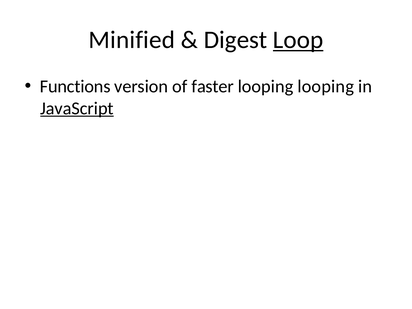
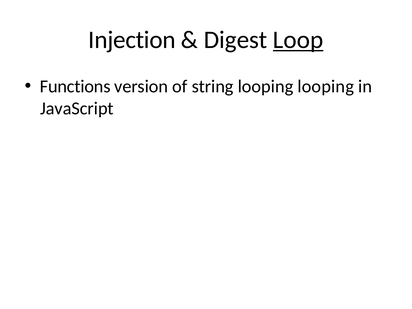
Minified: Minified -> Injection (132, 40)
faster: faster -> string (213, 86)
JavaScript underline: present -> none (77, 108)
